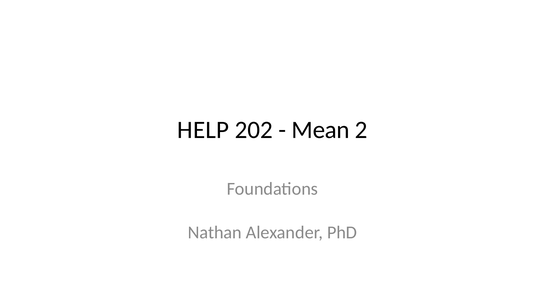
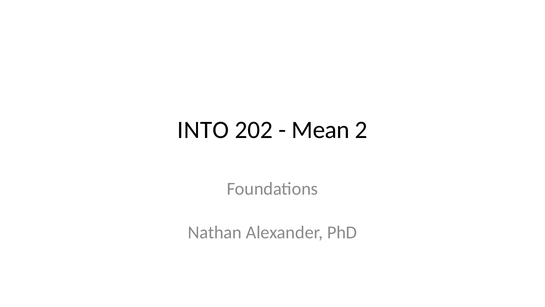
HELP: HELP -> INTO (203, 130)
